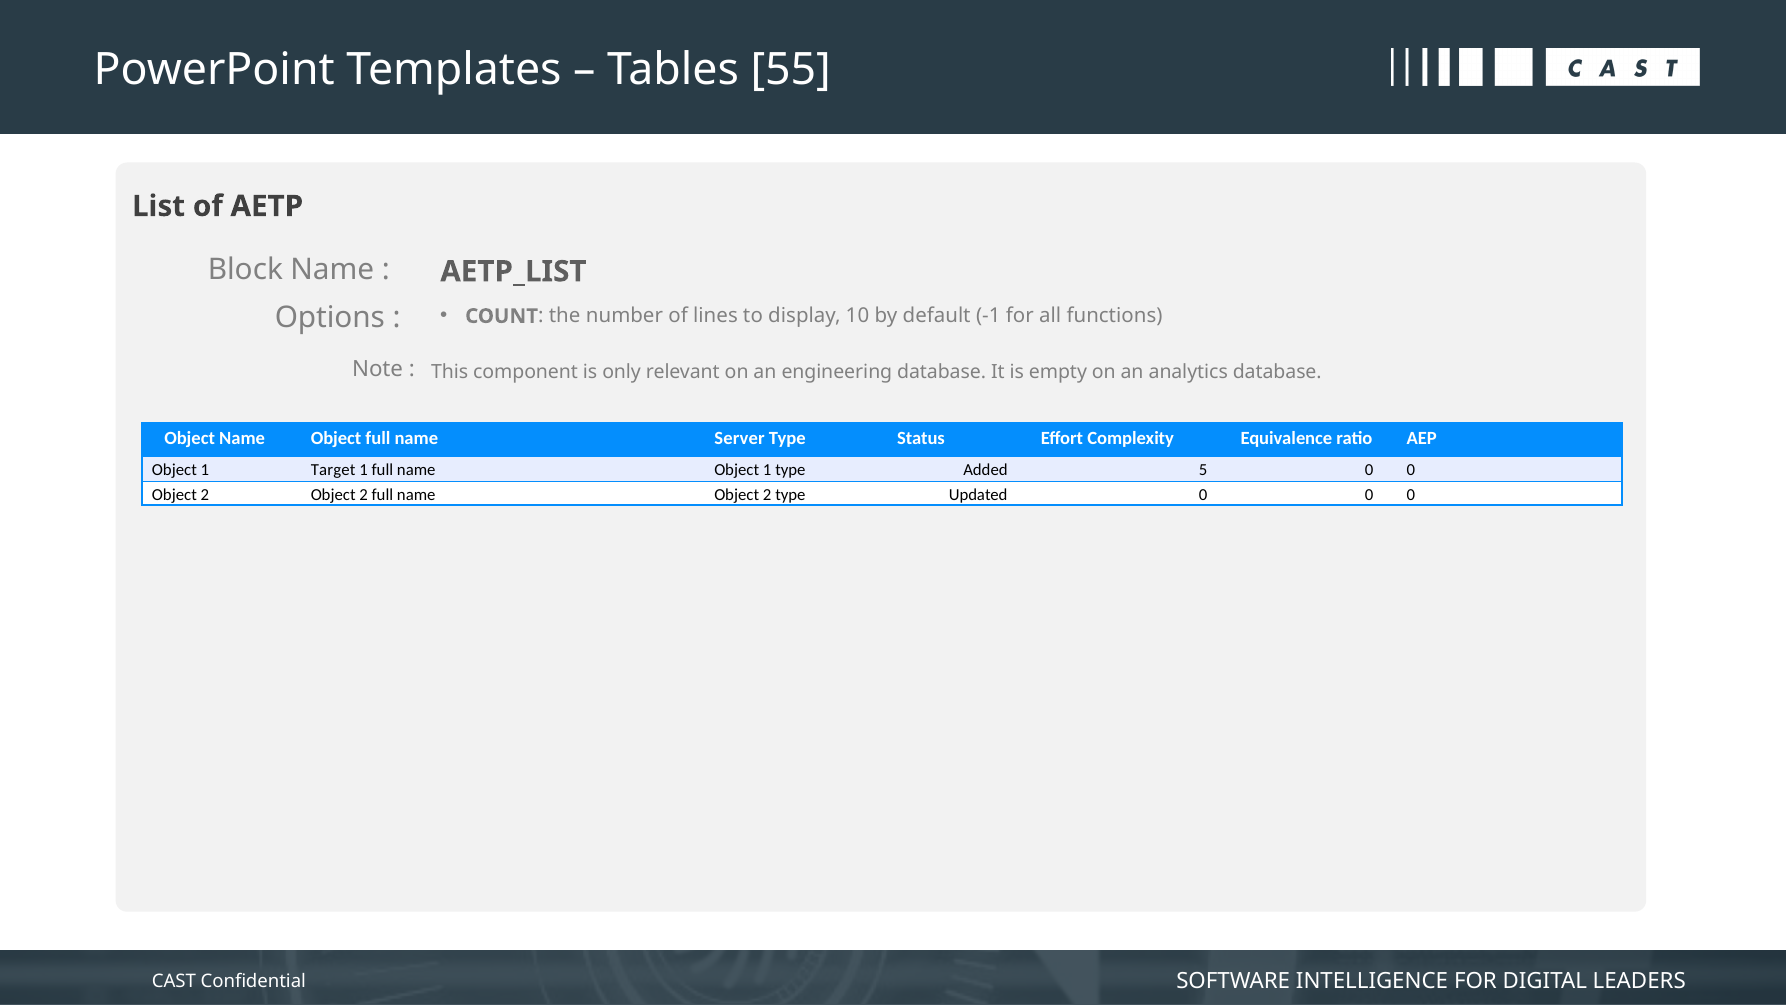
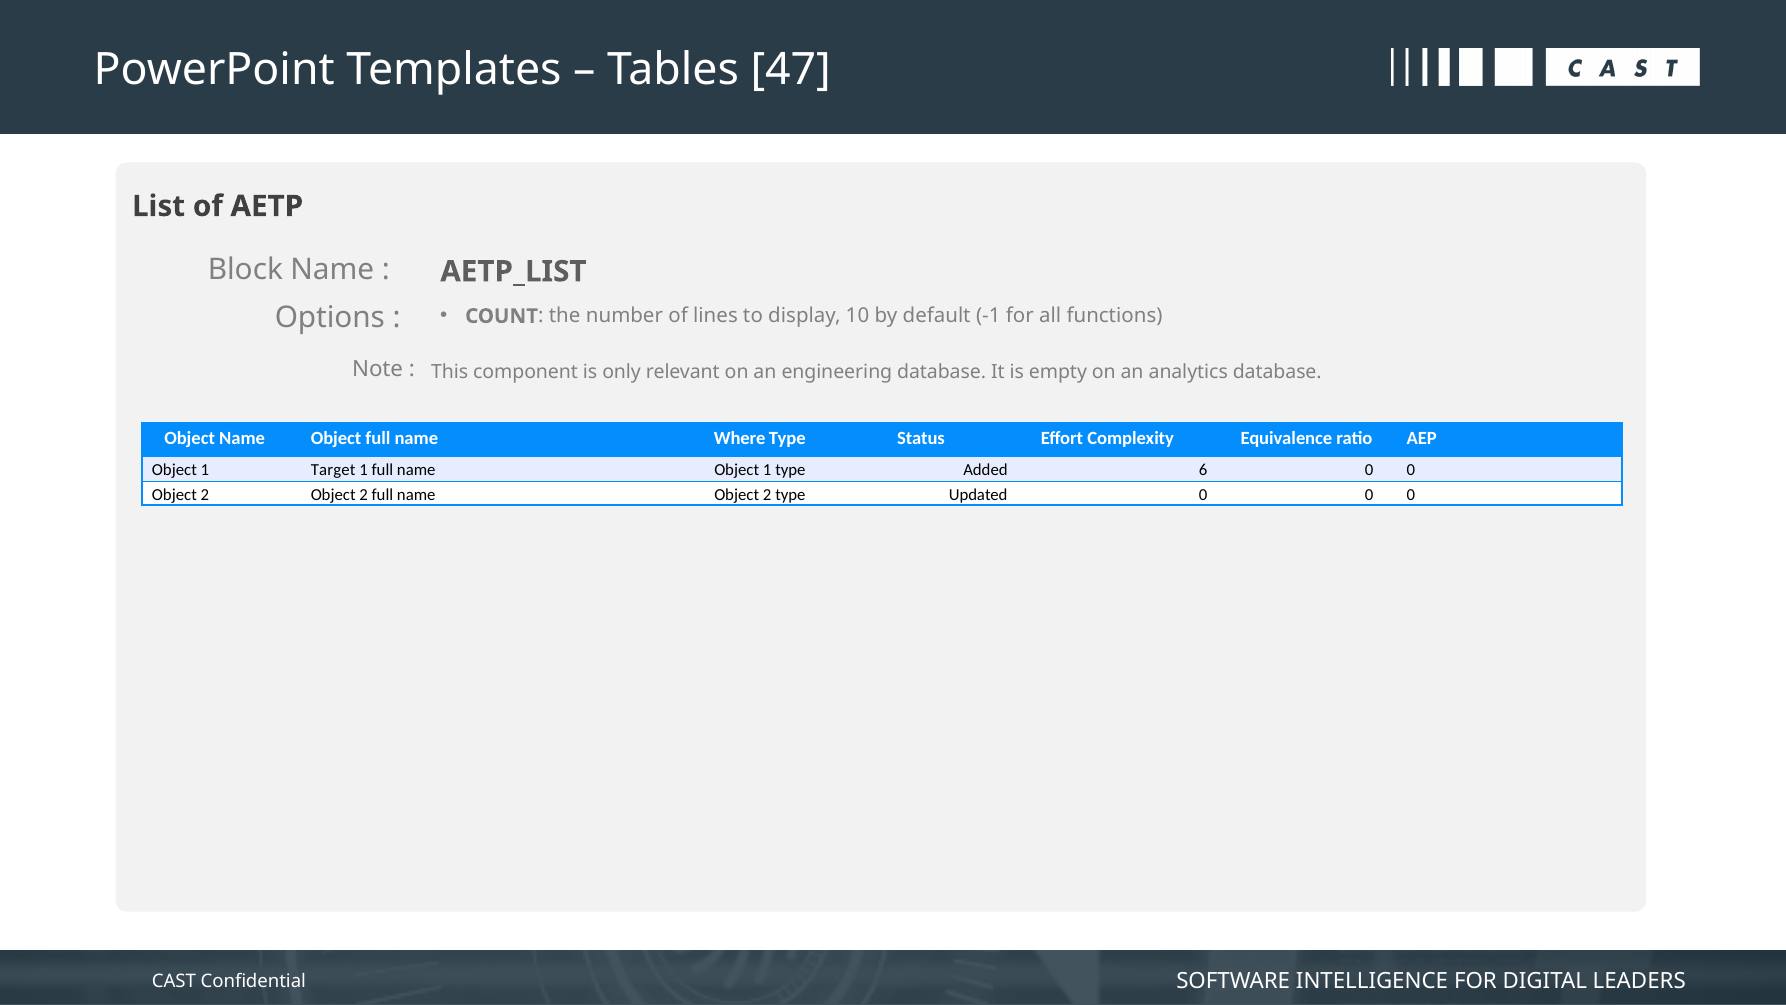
55: 55 -> 47 (791, 70)
Server: Server -> Where (740, 438)
5: 5 -> 6 (1203, 470)
